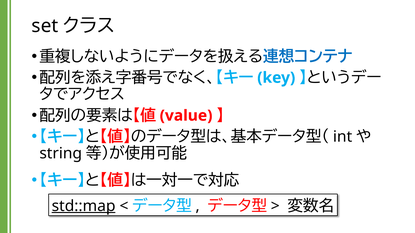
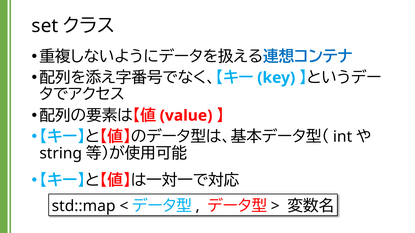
std::map underline: present -> none (84, 206)
